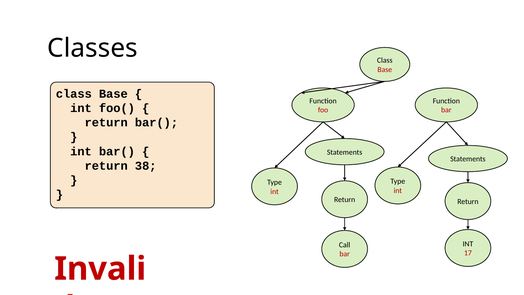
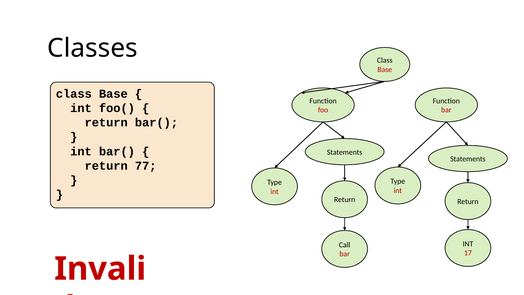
38: 38 -> 77 (146, 166)
